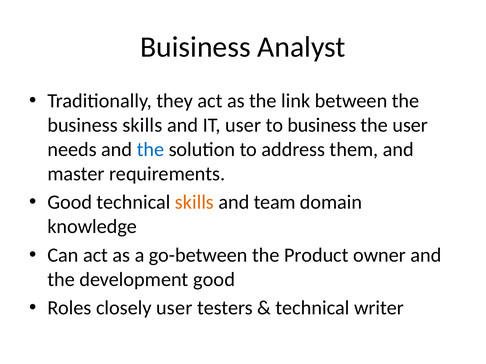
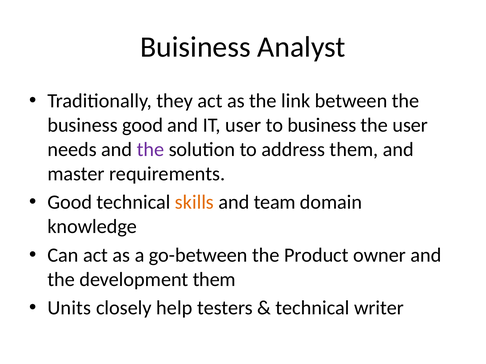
business skills: skills -> good (143, 125)
the colour: blue -> purple (150, 150)
development good: good -> them (214, 280)
Roles: Roles -> Units (69, 308)
closely user: user -> help (174, 308)
